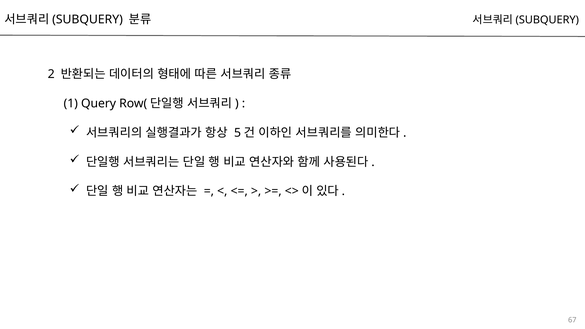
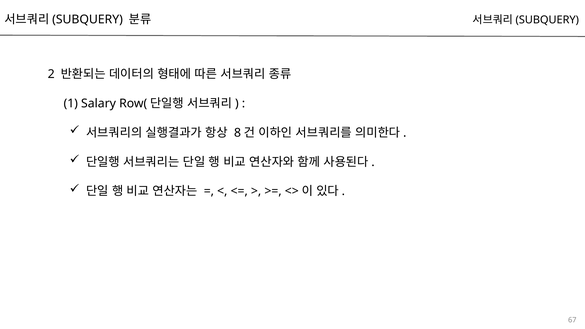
Query: Query -> Salary (99, 104)
5: 5 -> 8 (238, 133)
